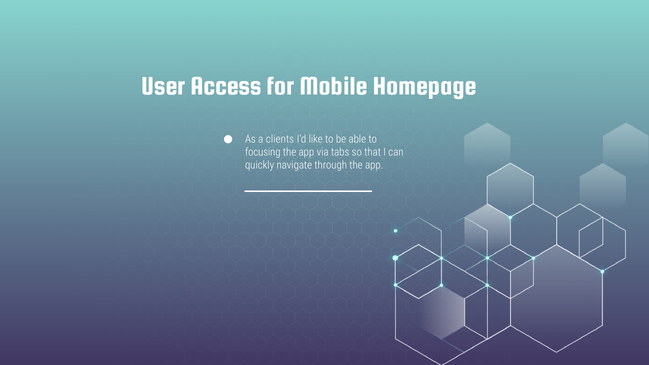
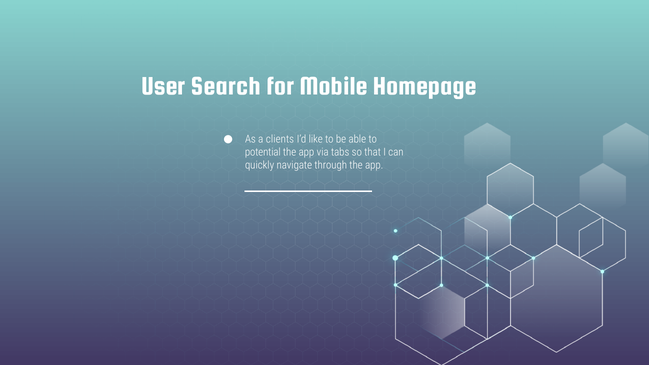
Access: Access -> Search (226, 86)
focusing: focusing -> potential (263, 152)
